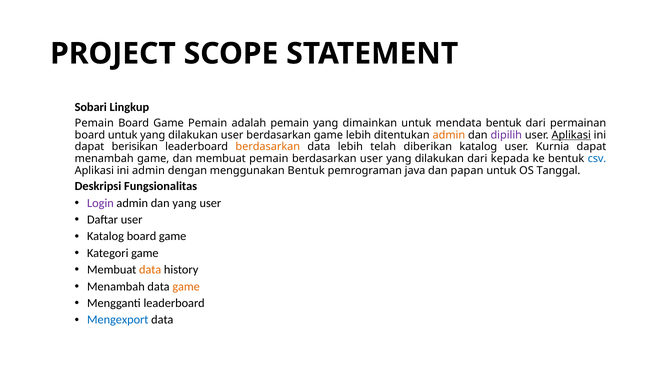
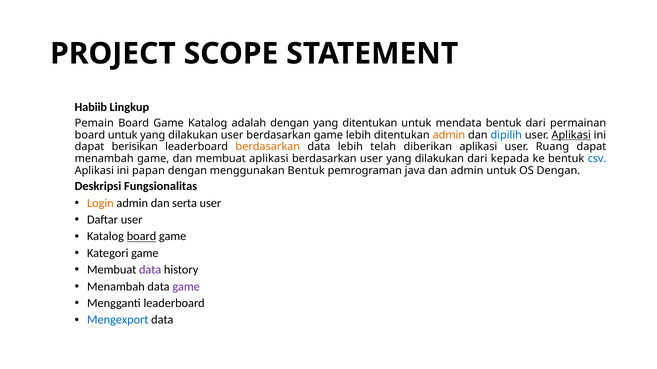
Sobari: Sobari -> Habiib (91, 107)
Game Pemain: Pemain -> Katalog (208, 123)
adalah pemain: pemain -> dengan (290, 123)
yang dimainkan: dimainkan -> ditentukan (370, 123)
dipilih colour: purple -> blue (506, 135)
diberikan katalog: katalog -> aplikasi (478, 147)
Kurnia: Kurnia -> Ruang (552, 147)
membuat pemain: pemain -> aplikasi (269, 159)
ini admin: admin -> papan (148, 171)
dan papan: papan -> admin (467, 171)
OS Tanggal: Tanggal -> Dengan (558, 171)
Login colour: purple -> orange (100, 203)
dan yang: yang -> serta (185, 203)
board underline: none -> present (141, 237)
data colour: orange -> purple (150, 270)
game colour: orange -> purple (186, 287)
